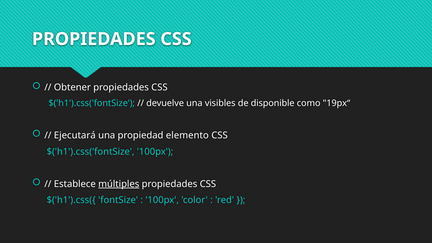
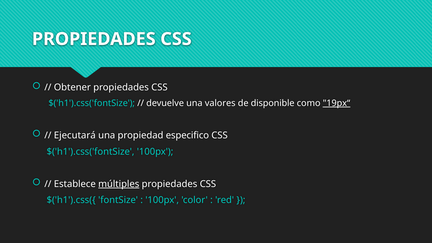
visibles: visibles -> valores (220, 103)
19px“ underline: none -> present (337, 103)
elemento: elemento -> especifico (187, 135)
